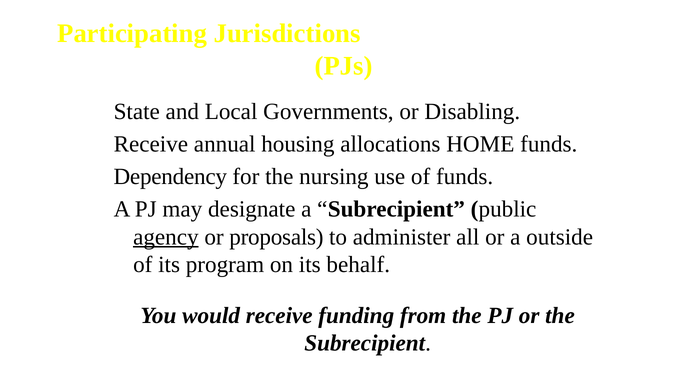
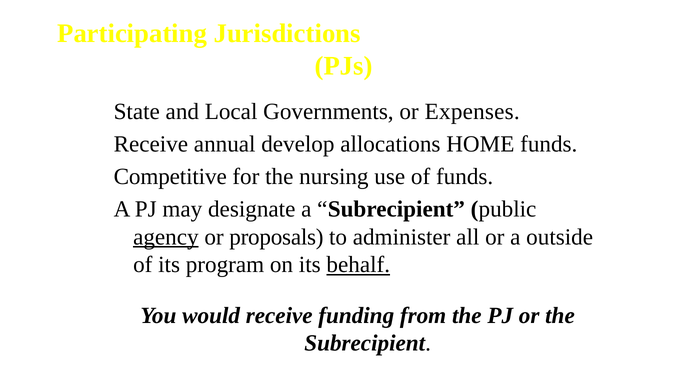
Disabling: Disabling -> Expenses (472, 112)
housing: housing -> develop (298, 144)
Dependency: Dependency -> Competitive (170, 176)
behalf underline: none -> present (358, 264)
